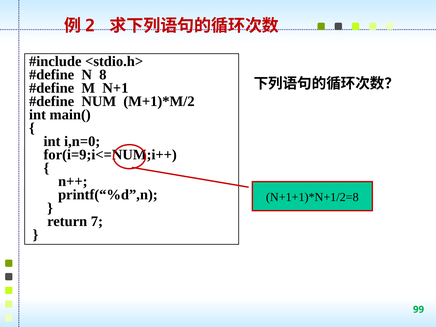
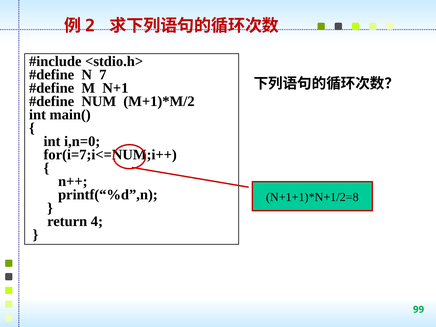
8: 8 -> 7 (103, 75)
for(i=9;i<=NUM;i++: for(i=9;i<=NUM;i++ -> for(i=7;i<=NUM;i++ (110, 155)
7: 7 -> 4 (97, 221)
